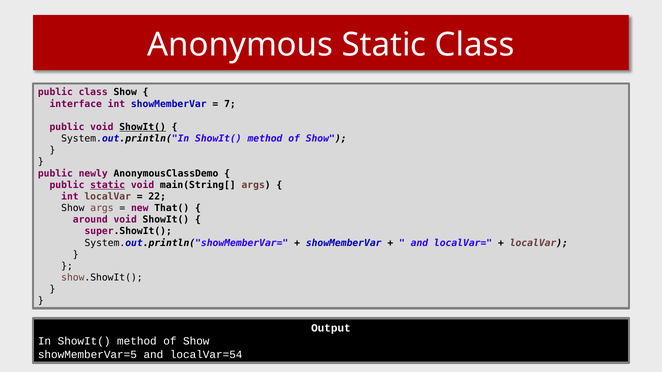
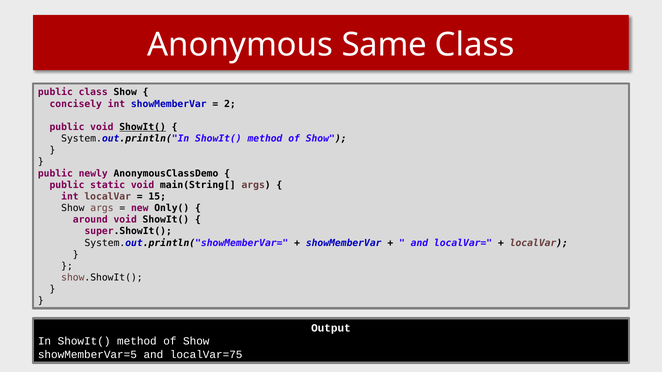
Anonymous Static: Static -> Same (384, 45)
interface: interface -> concisely (76, 104)
7: 7 -> 2 (230, 104)
static underline: present -> none (108, 185)
22: 22 -> 15 (157, 197)
That(: That( -> Only( (172, 208)
localVar=54: localVar=54 -> localVar=75 (206, 355)
